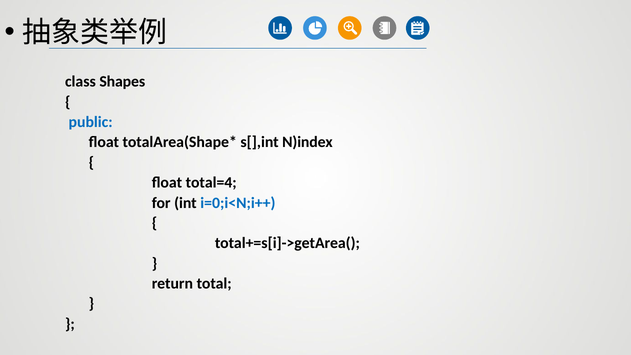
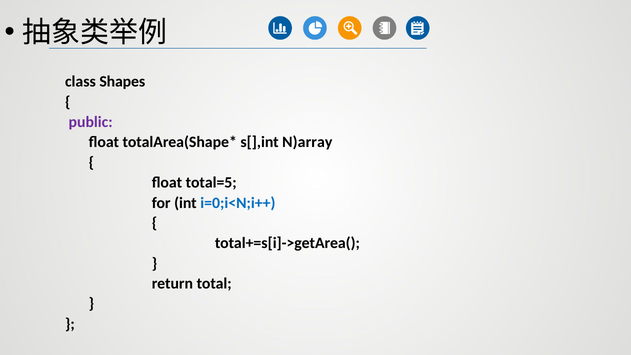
public colour: blue -> purple (91, 122)
N)index: N)index -> N)array (307, 142)
total=4: total=4 -> total=5 (211, 183)
